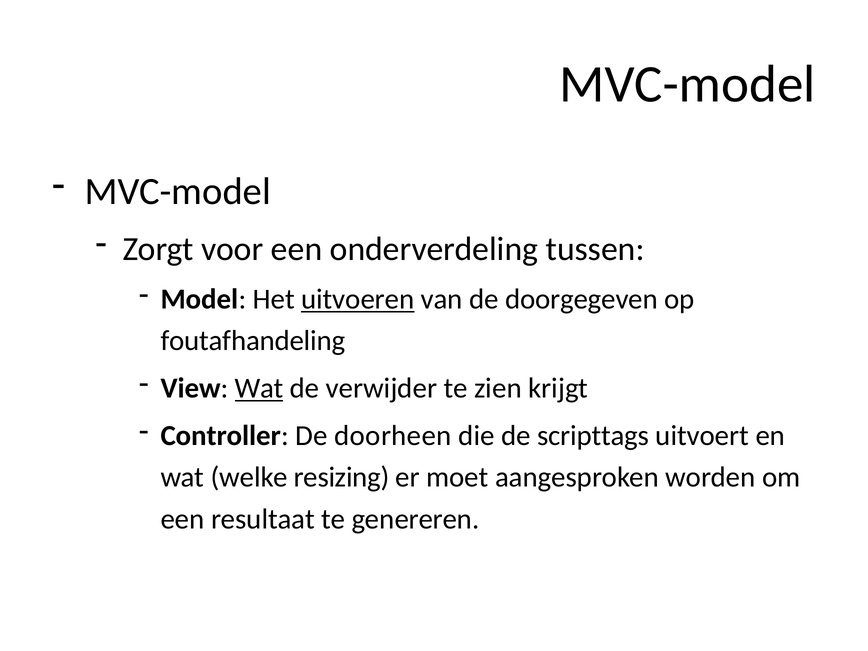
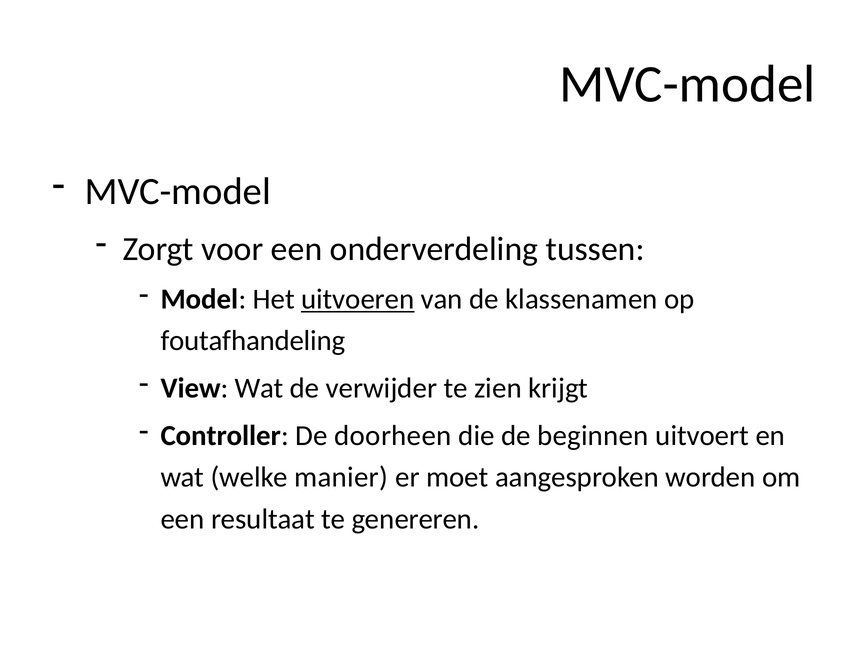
doorgegeven: doorgegeven -> klassenamen (581, 299)
Wat underline: present -> none (259, 388)
scripttags: scripttags -> beginnen (593, 436)
resizing: resizing -> manier (341, 477)
